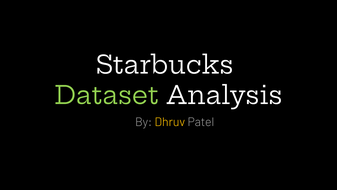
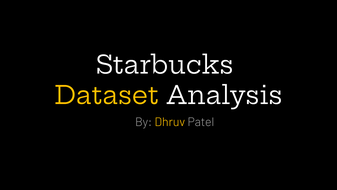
Dataset colour: light green -> yellow (107, 95)
